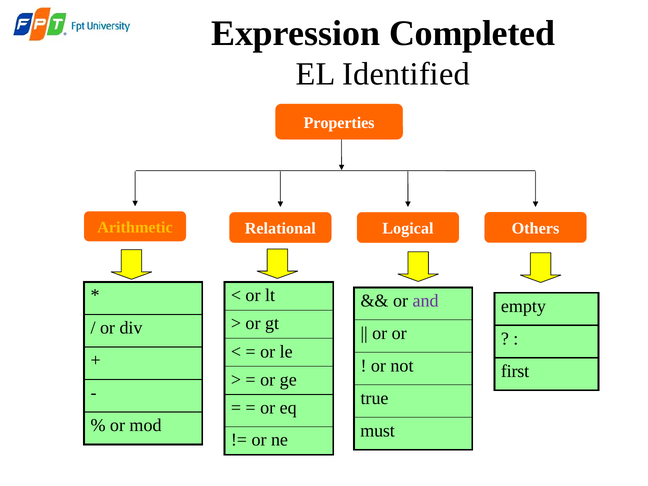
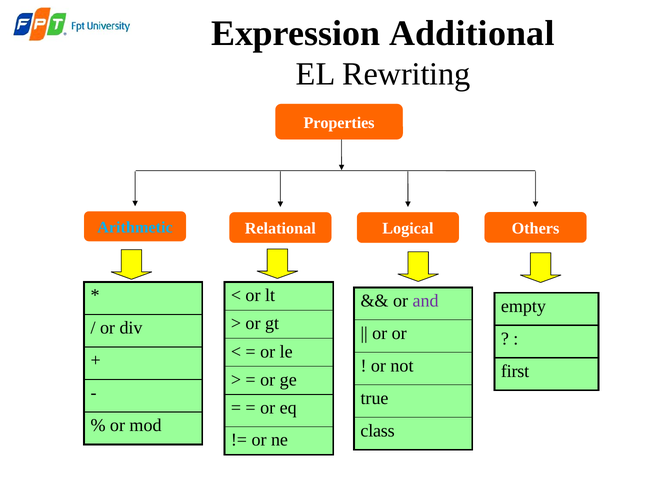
Completed: Completed -> Additional (472, 33)
Identified: Identified -> Rewriting (406, 74)
Arithmetic colour: yellow -> light blue (135, 227)
must: must -> class (378, 431)
